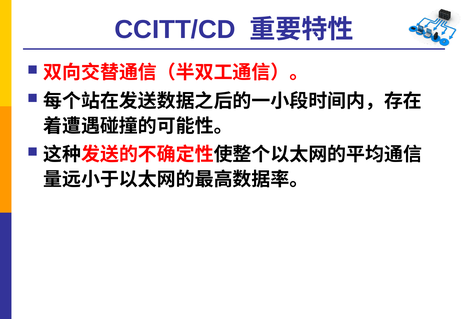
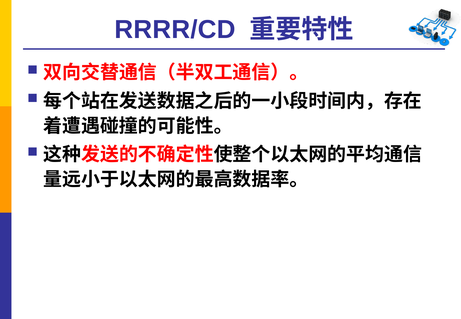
CCITT/CD: CCITT/CD -> RRRR/CD (175, 30)
